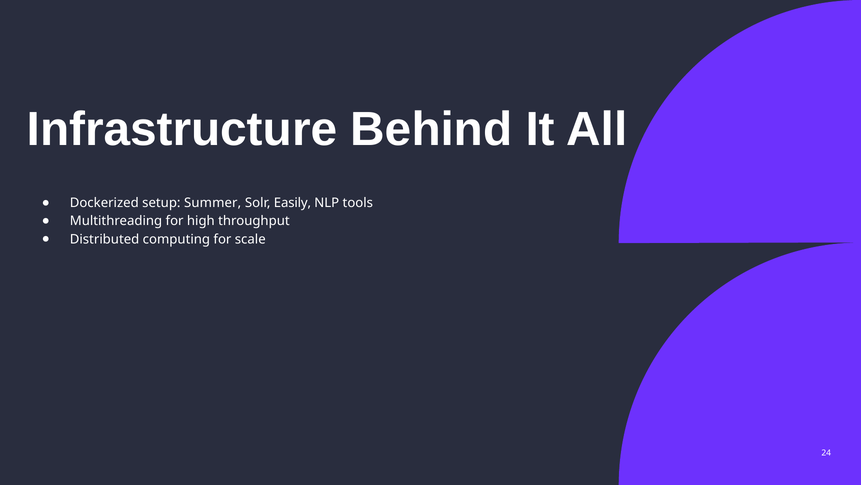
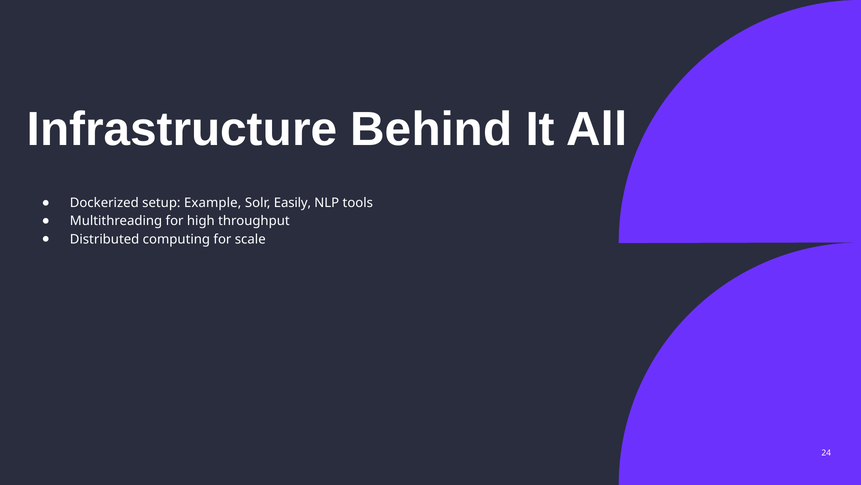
Summer: Summer -> Example (213, 203)
